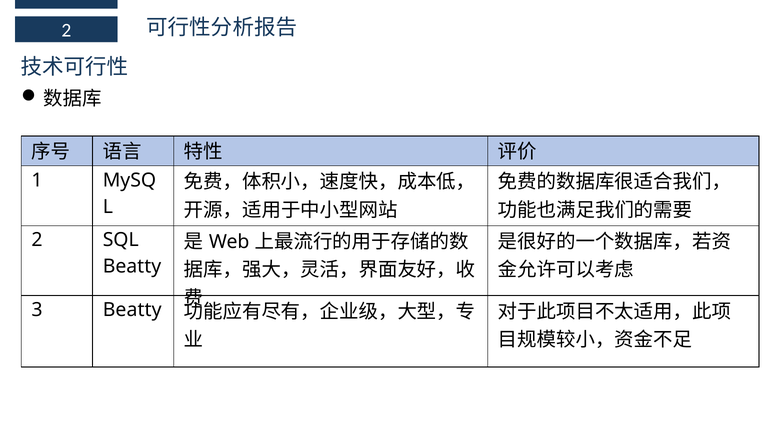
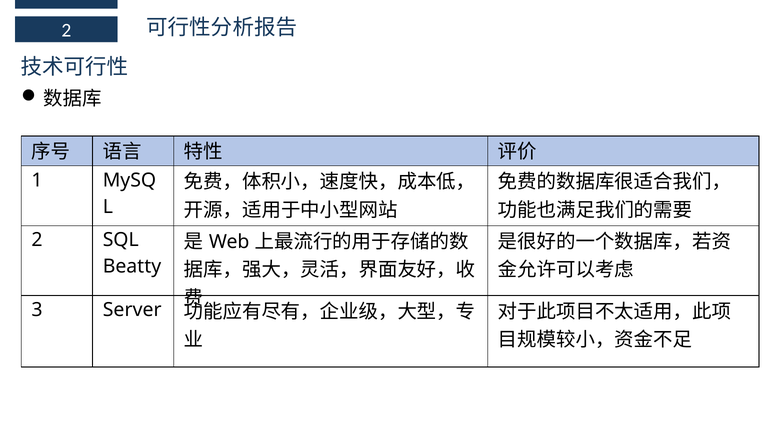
3 Beatty: Beatty -> Server (132, 310)
